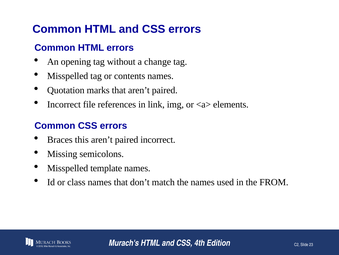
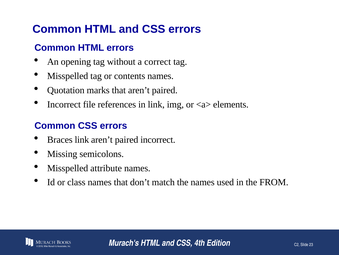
change: change -> correct (158, 62)
Braces this: this -> link (82, 139)
template: template -> attribute (106, 168)
